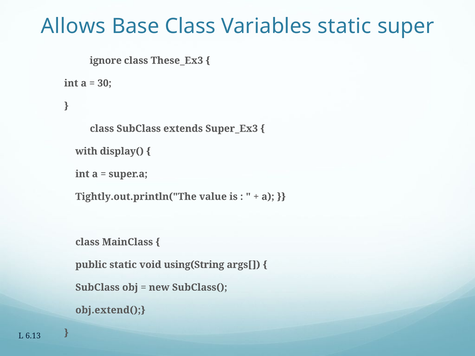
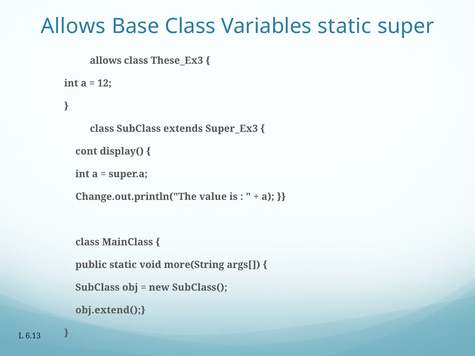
ignore: ignore -> allows (106, 61)
30: 30 -> 12 (104, 83)
with: with -> cont (86, 151)
Tightly.out.println("The: Tightly.out.println("The -> Change.out.println("The (136, 197)
using(String: using(String -> more(String (194, 265)
